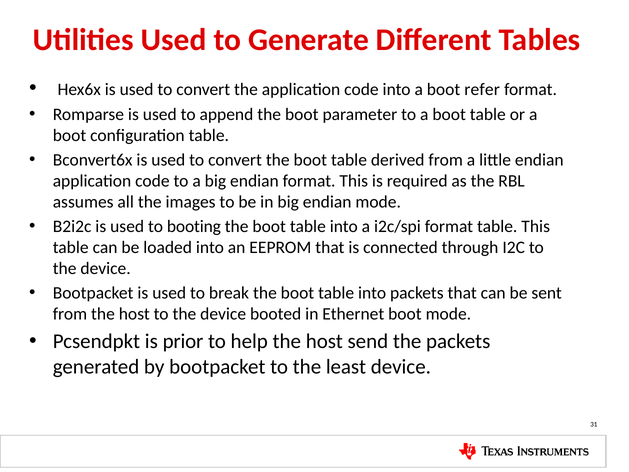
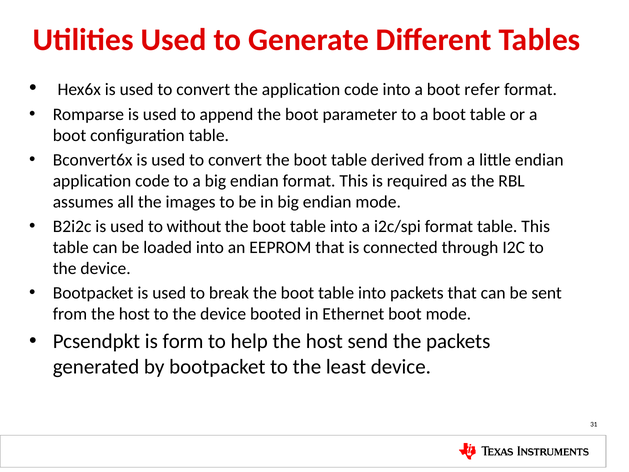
booting: booting -> without (194, 226)
prior: prior -> form (183, 341)
